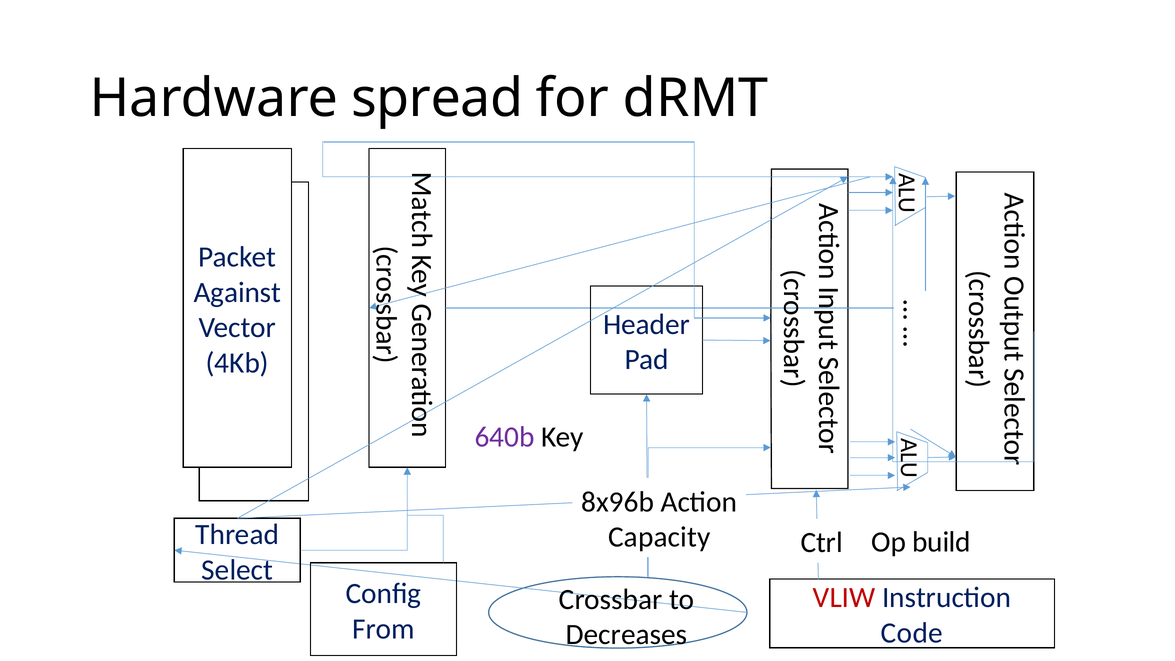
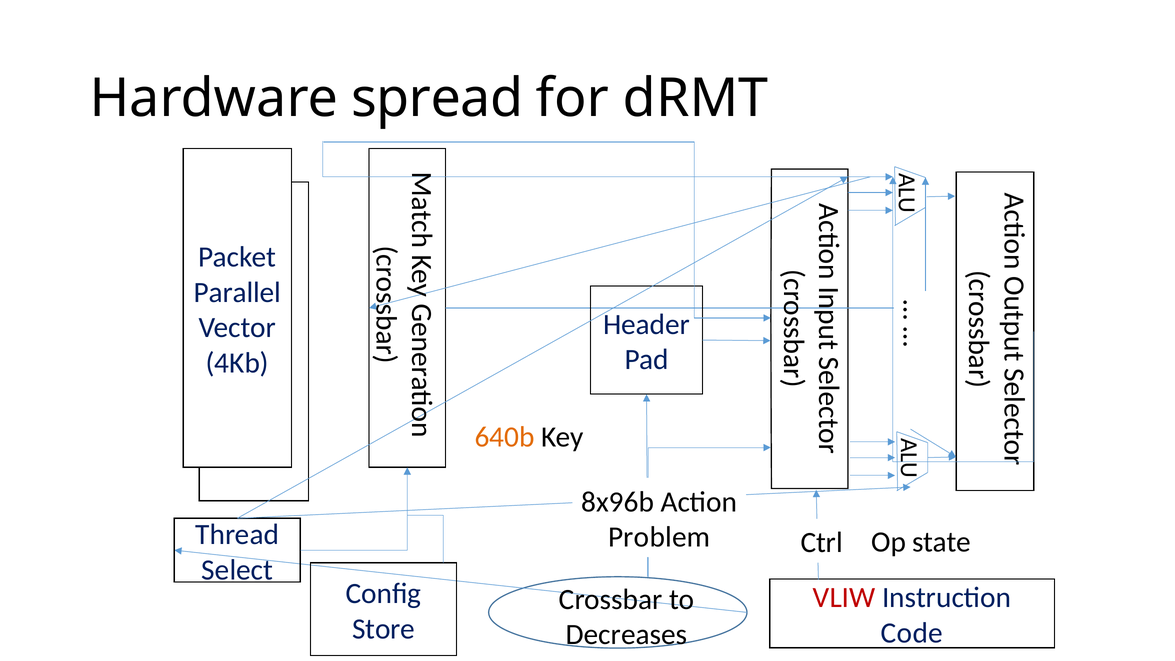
Against: Against -> Parallel (237, 292)
640b colour: purple -> orange (505, 437)
Capacity: Capacity -> Problem (659, 537)
build: build -> state (942, 542)
From: From -> Store (384, 629)
